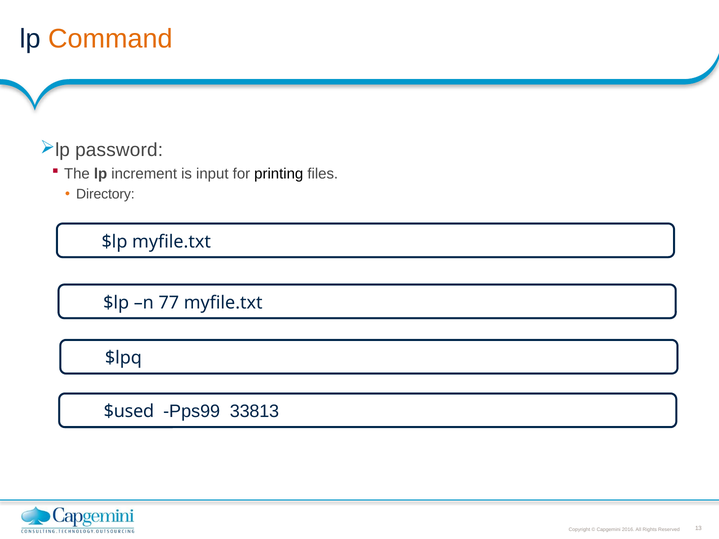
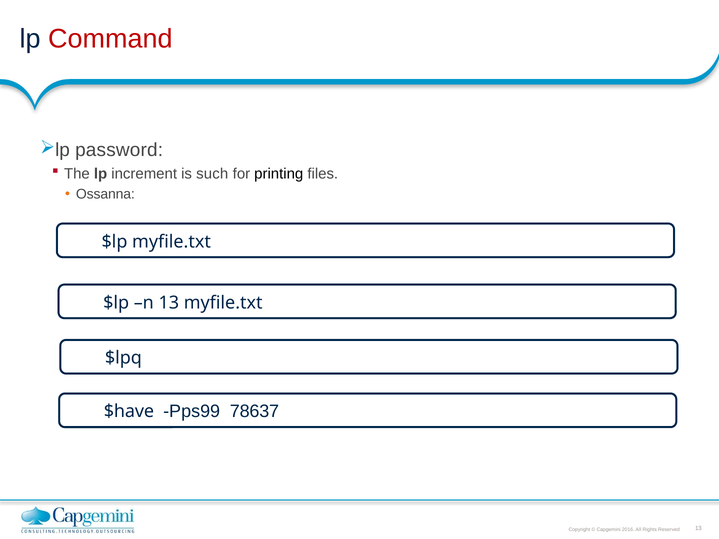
Command colour: orange -> red (110, 39)
input: input -> such (212, 174)
Directory: Directory -> Ossanna (105, 194)
n 77: 77 -> 13 (169, 303)
$used: $used -> $have (129, 412)
33813: 33813 -> 78637 (254, 412)
